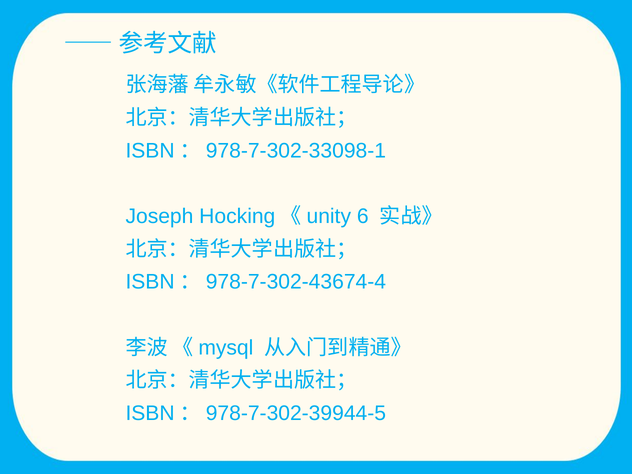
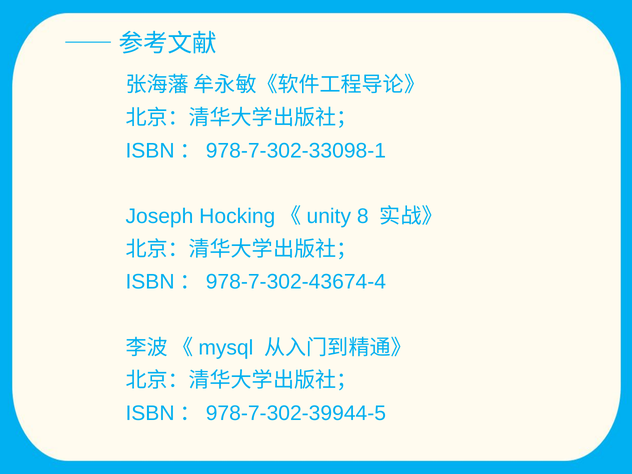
6: 6 -> 8 (363, 216)
